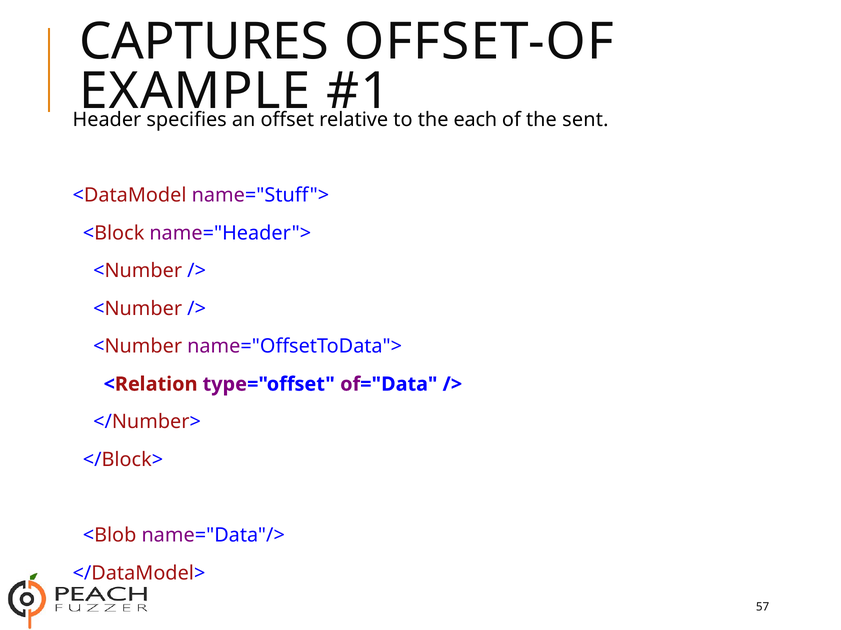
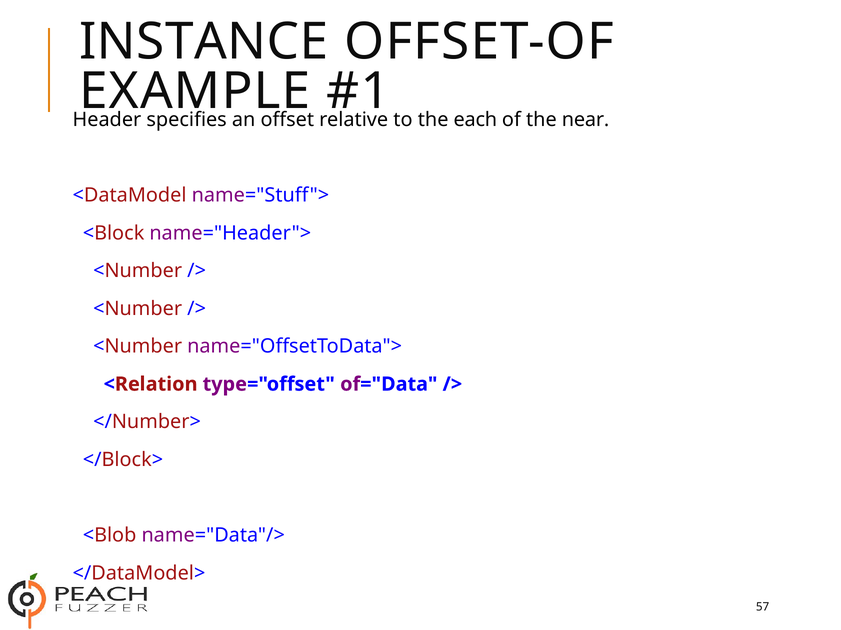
CAPTURES: CAPTURES -> INSTANCE (204, 42)
sent: sent -> near (586, 120)
